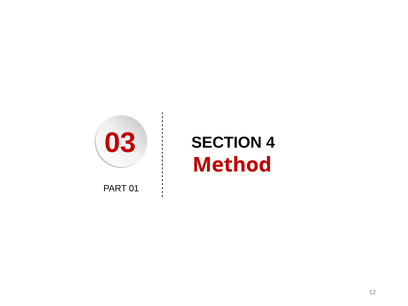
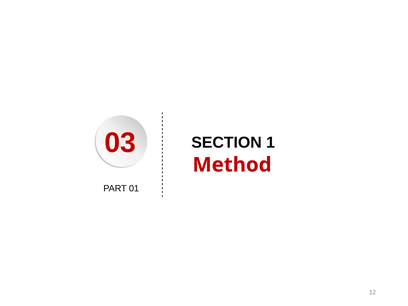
4: 4 -> 1 (271, 143)
